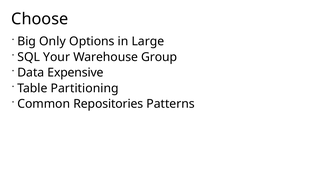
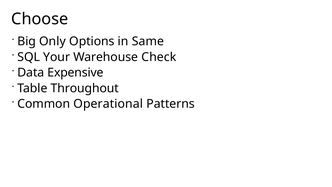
Large: Large -> Same (148, 41)
Group: Group -> Check (159, 57)
Partitioning: Partitioning -> Throughout (85, 88)
Repositories: Repositories -> Operational (108, 104)
